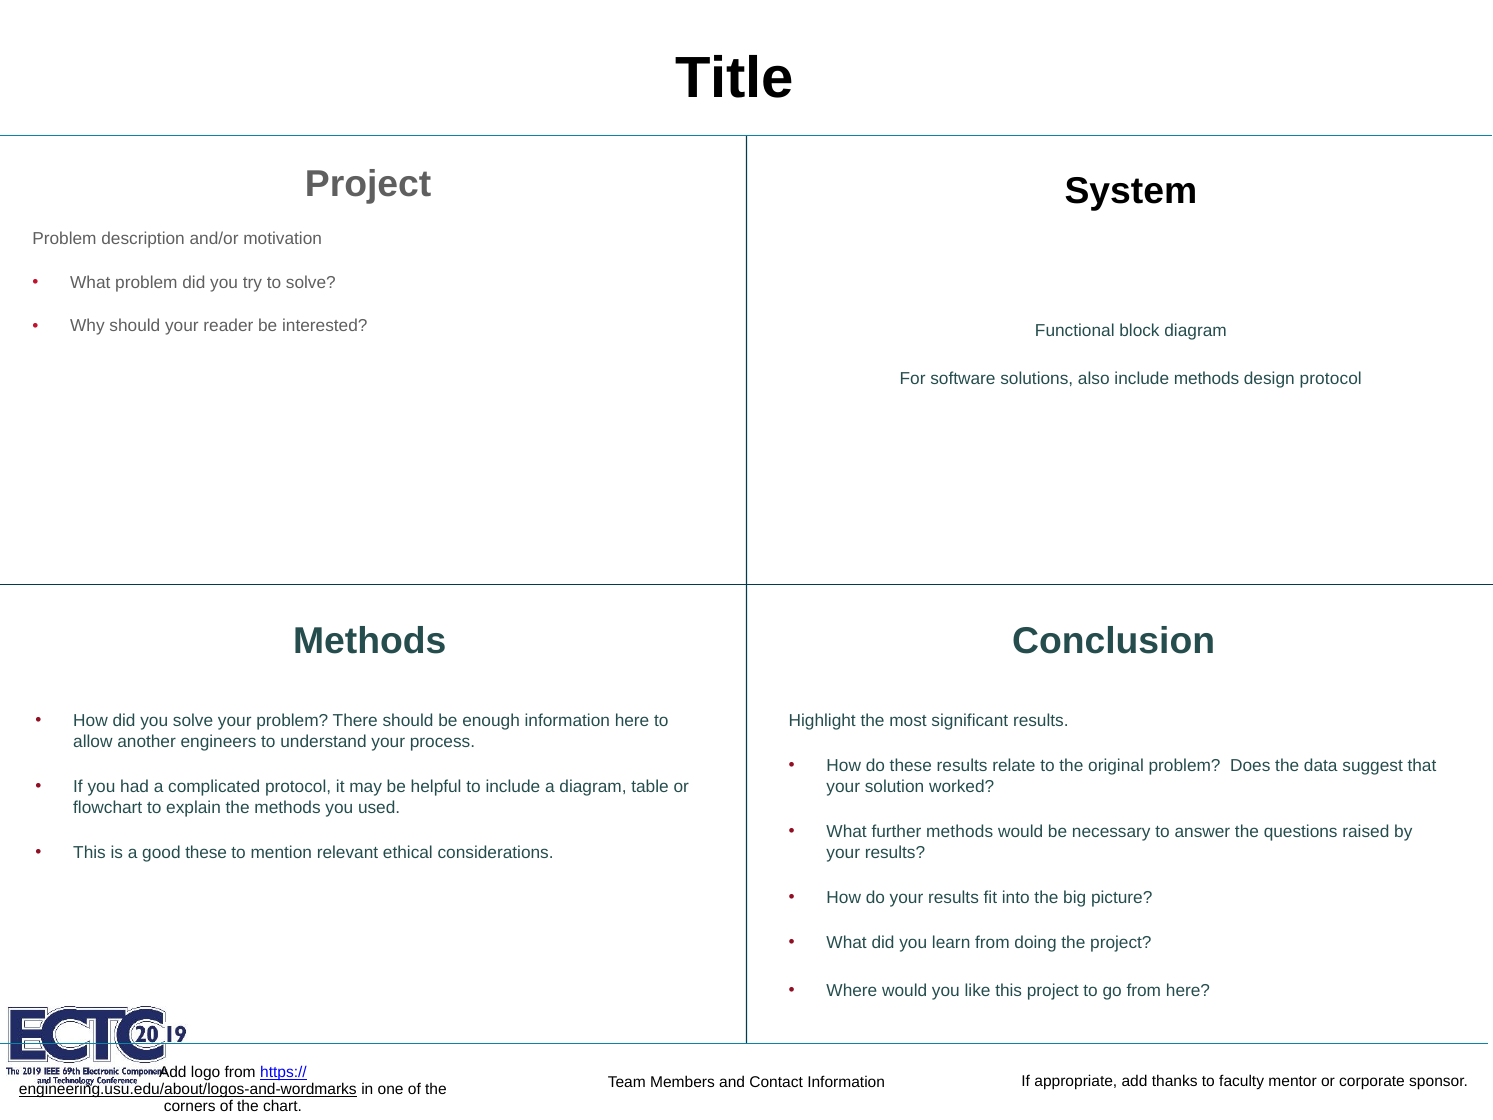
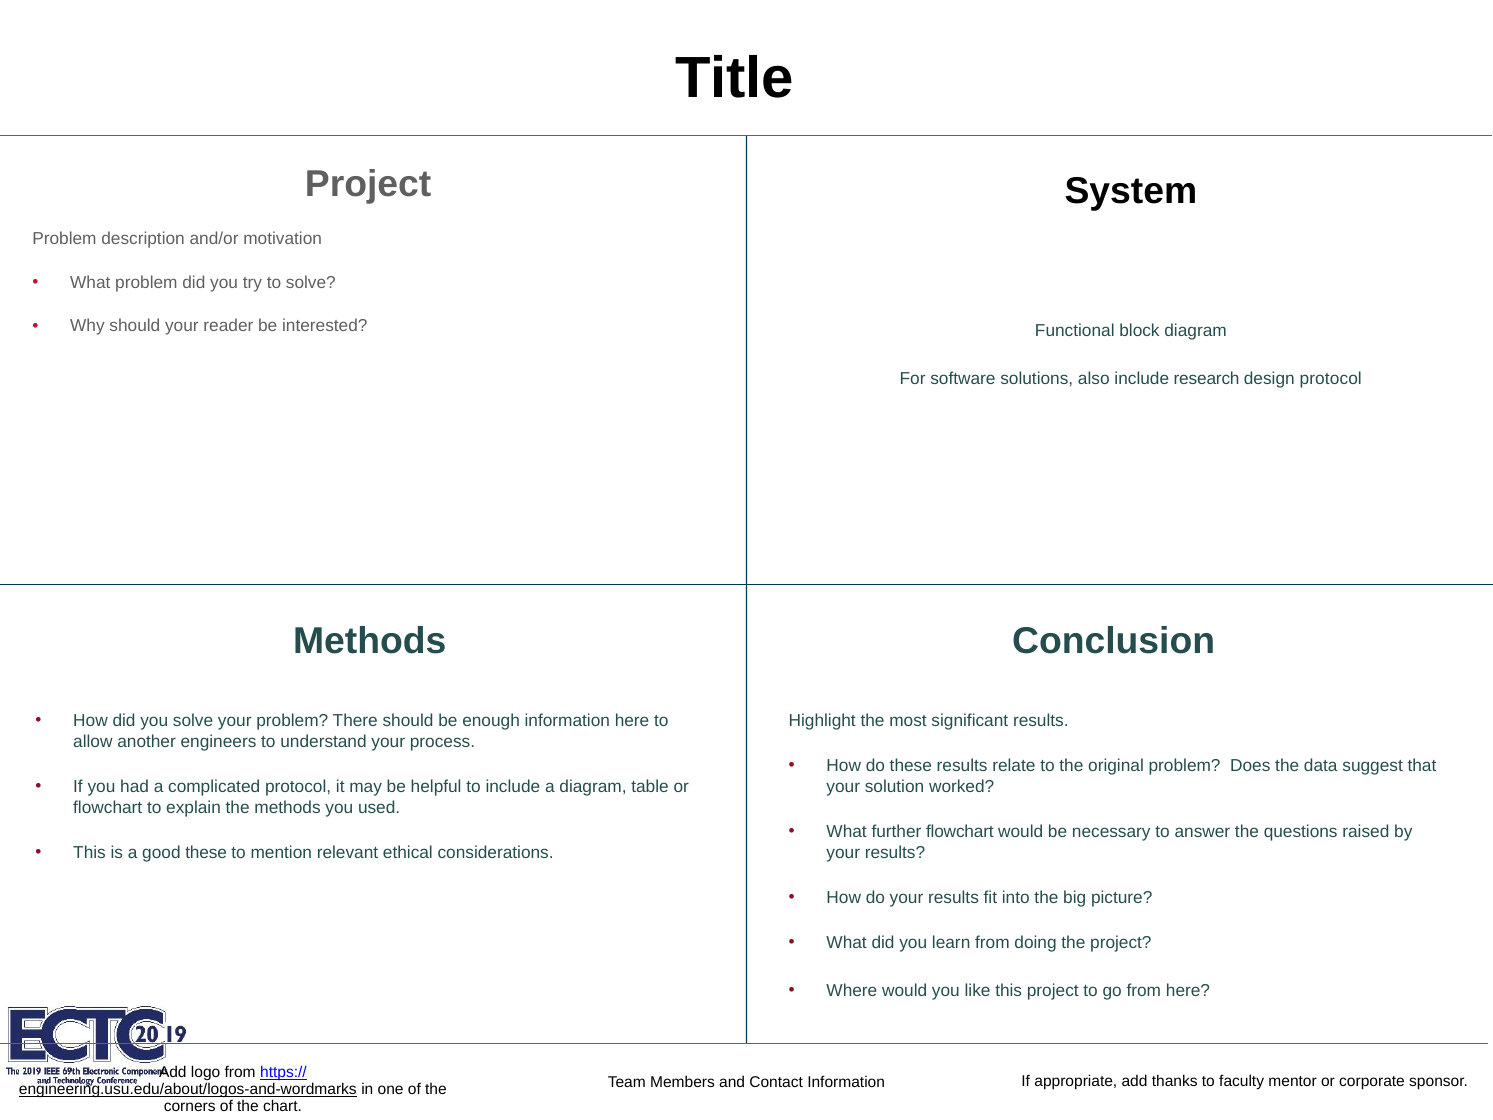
include methods: methods -> research (1207, 379)
further methods: methods -> flowchart (960, 832)
